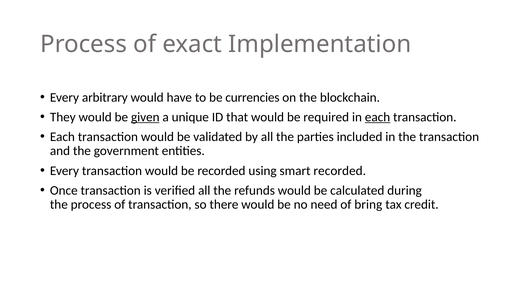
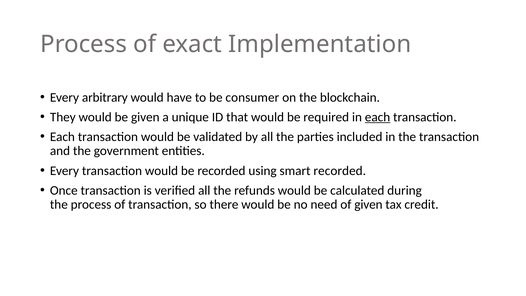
currencies: currencies -> consumer (252, 97)
given underline: present -> none (145, 117)
of bring: bring -> given (368, 204)
